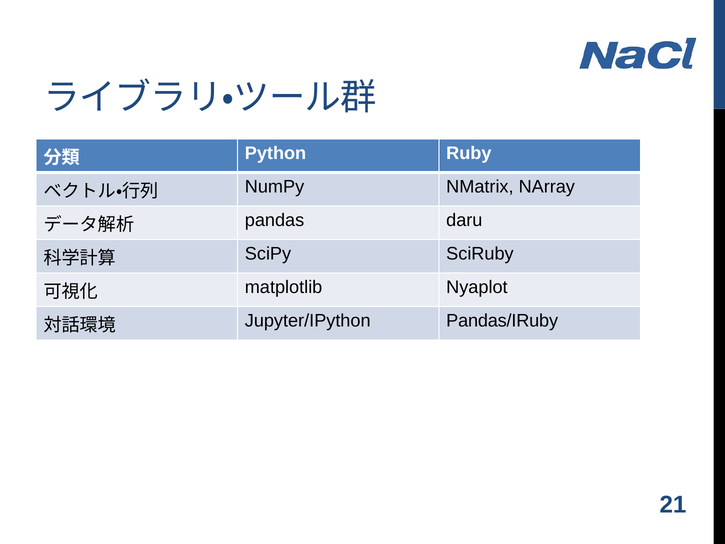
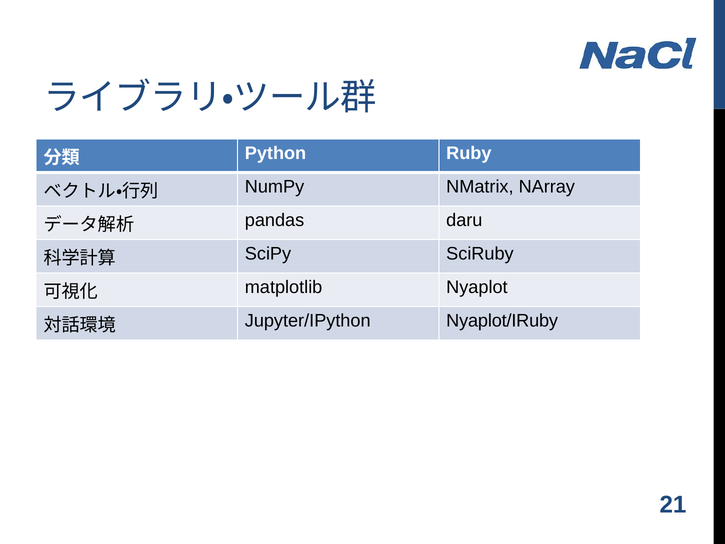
Pandas/IRuby: Pandas/IRuby -> Nyaplot/IRuby (502, 321)
